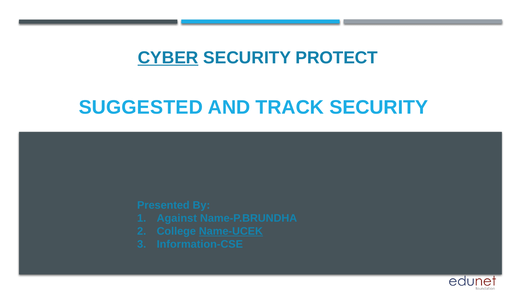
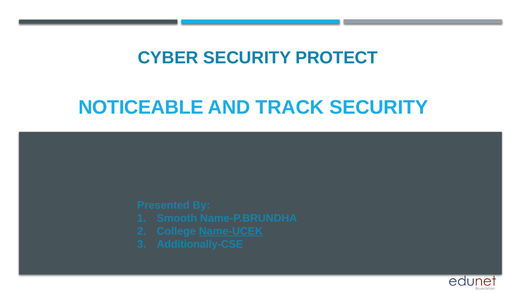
CYBER underline: present -> none (168, 58)
SUGGESTED: SUGGESTED -> NOTICEABLE (141, 107)
Against: Against -> Smooth (177, 218)
Information-CSE: Information-CSE -> Additionally-CSE (200, 244)
